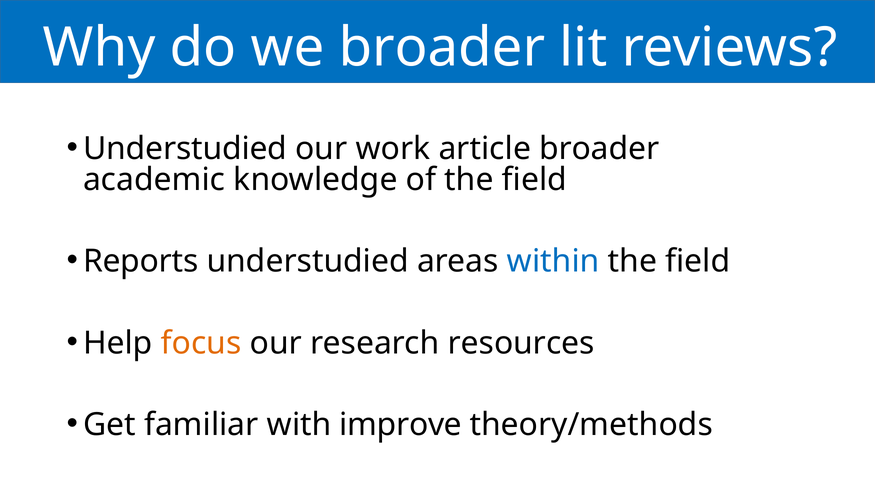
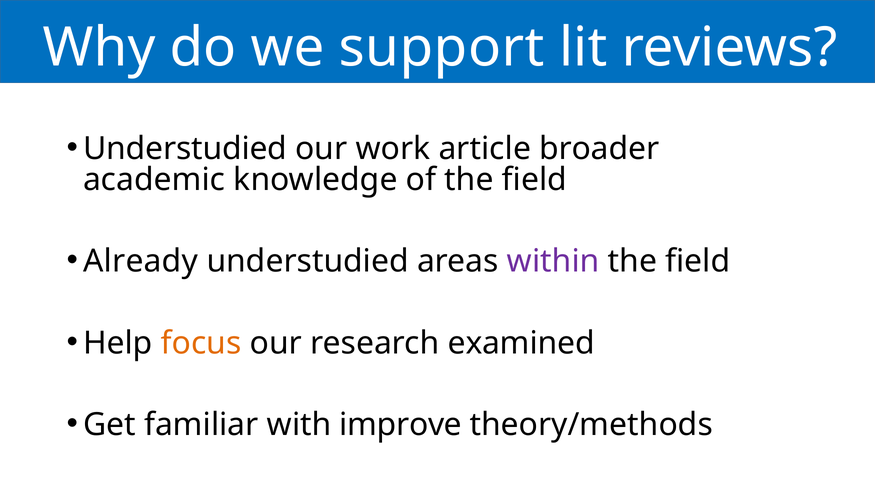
we broader: broader -> support (442, 48)
Reports: Reports -> Already (141, 261)
within colour: blue -> purple (553, 261)
resources: resources -> examined (521, 343)
